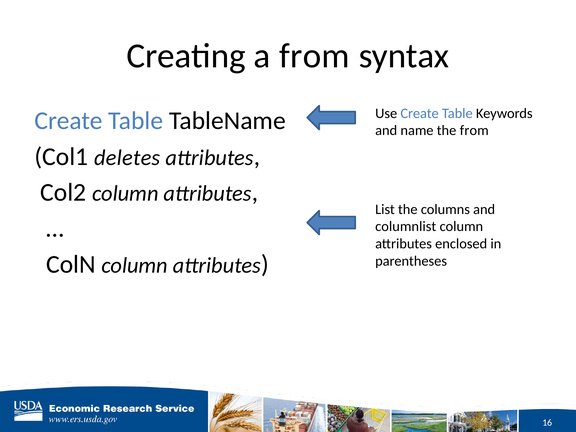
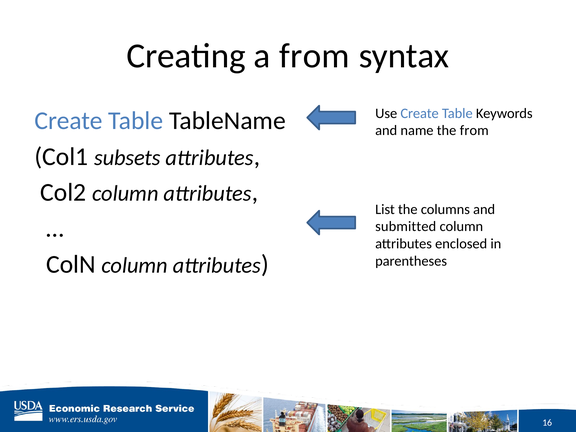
deletes: deletes -> subsets (127, 158)
columnlist: columnlist -> submitted (406, 227)
